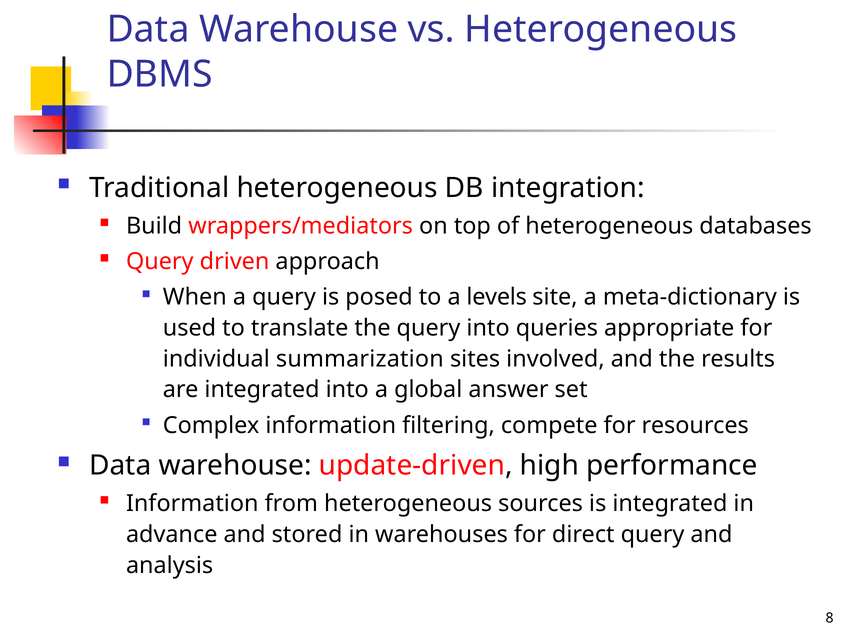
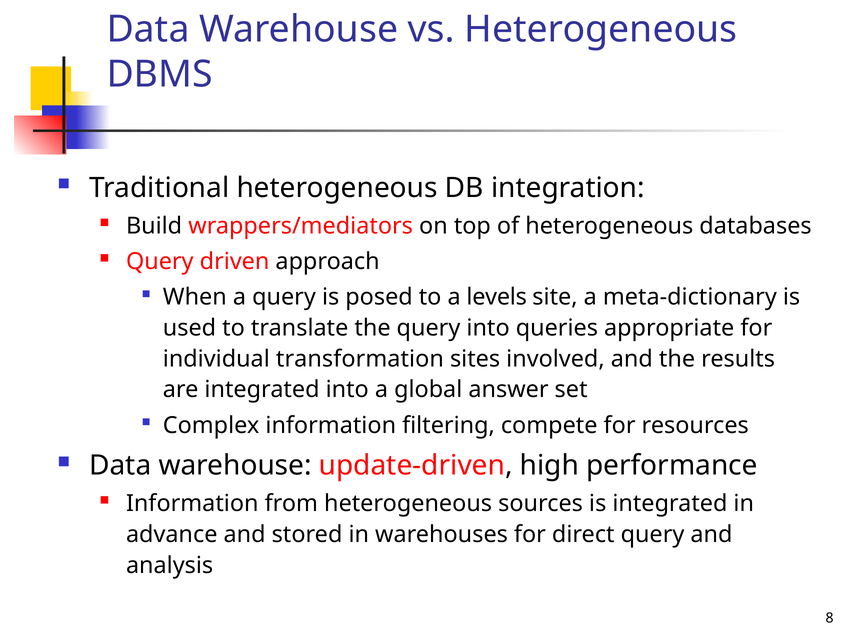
summarization: summarization -> transformation (360, 359)
